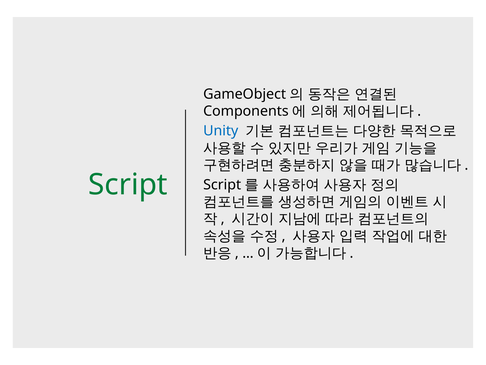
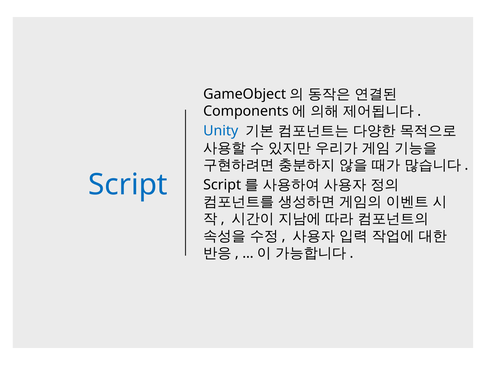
Script colour: green -> blue (128, 184)
